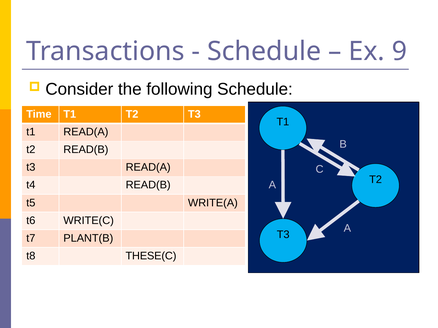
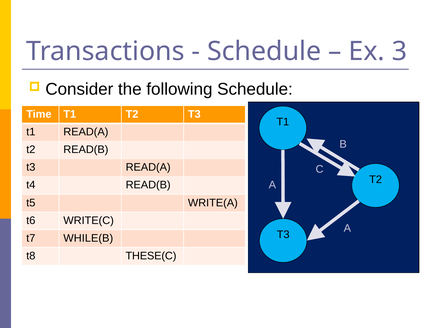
9: 9 -> 3 (399, 52)
PLANT(B: PLANT(B -> WHILE(B (88, 239)
